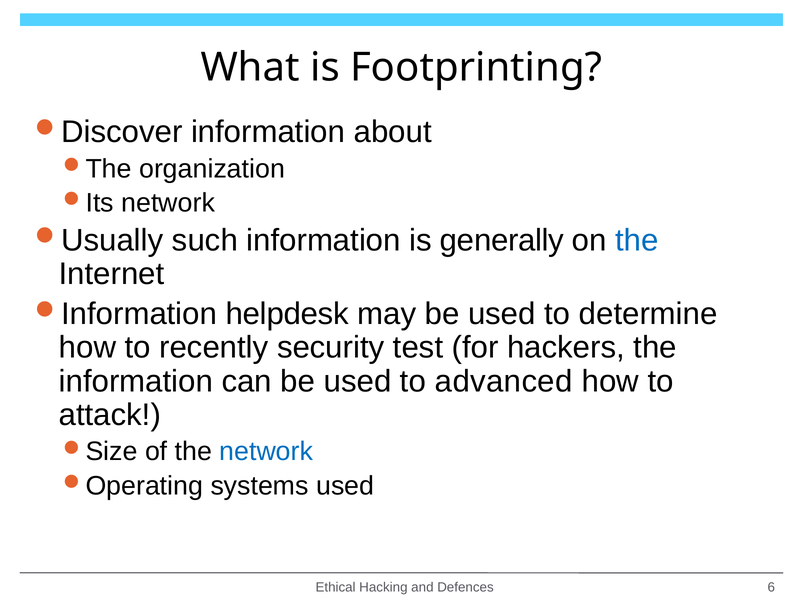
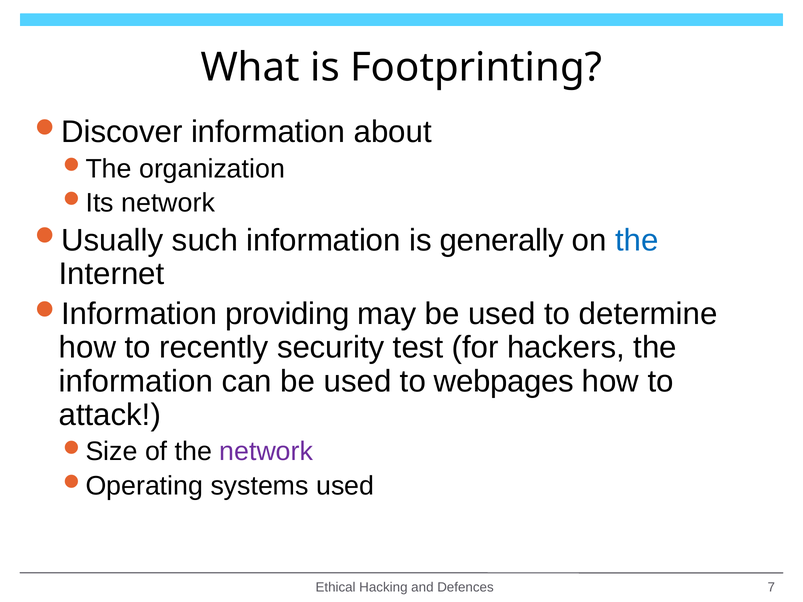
helpdesk: helpdesk -> providing (287, 314)
advanced: advanced -> webpages (504, 381)
network colour: blue -> purple (266, 452)
6: 6 -> 7 (771, 588)
